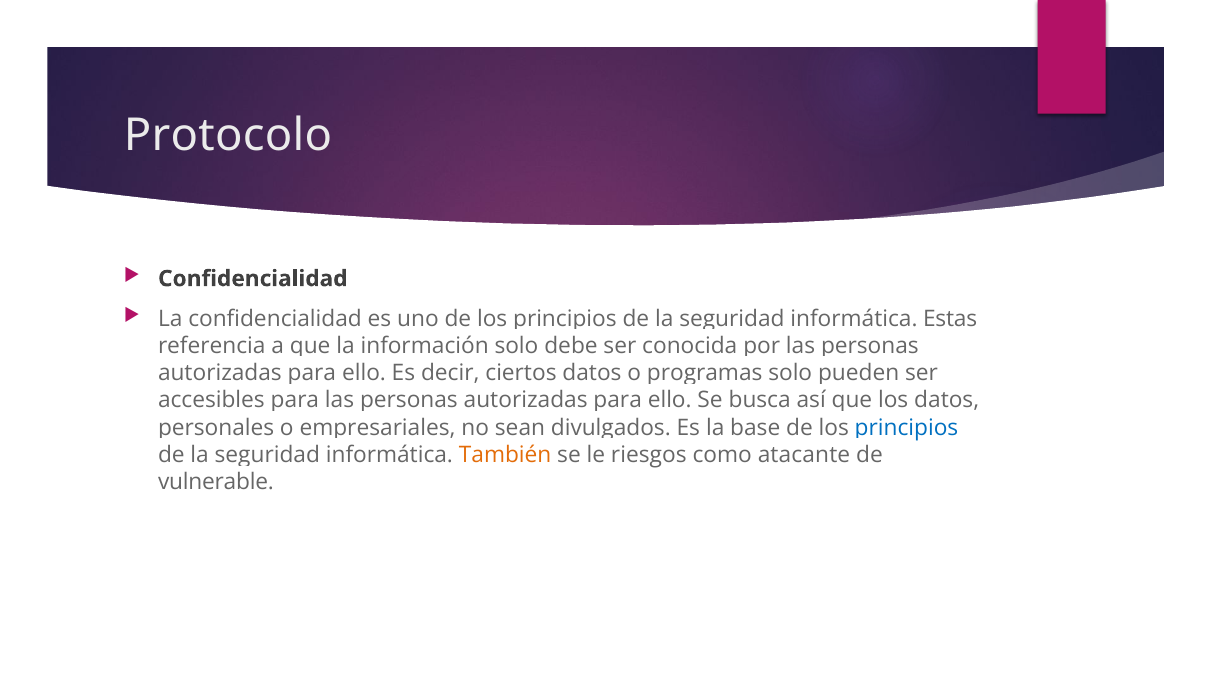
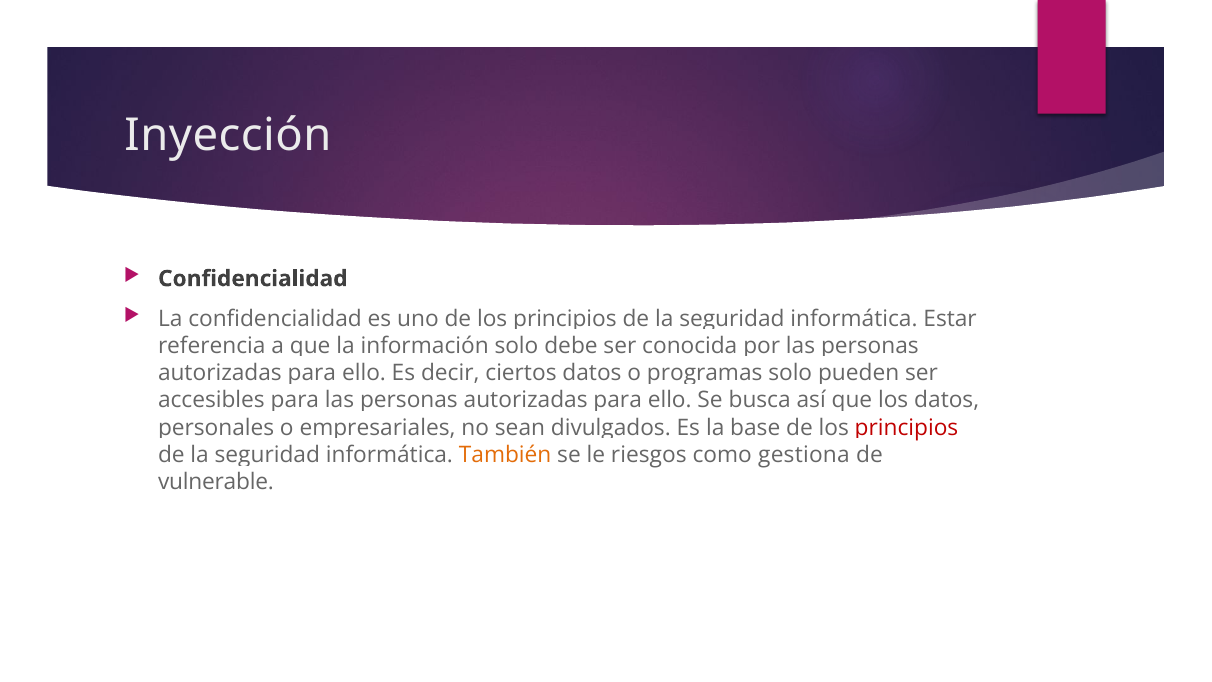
Protocolo: Protocolo -> Inyección (228, 135)
Estas: Estas -> Estar (950, 318)
principios colour: blue -> red (907, 428)
atacante: atacante -> gestiona (804, 455)
